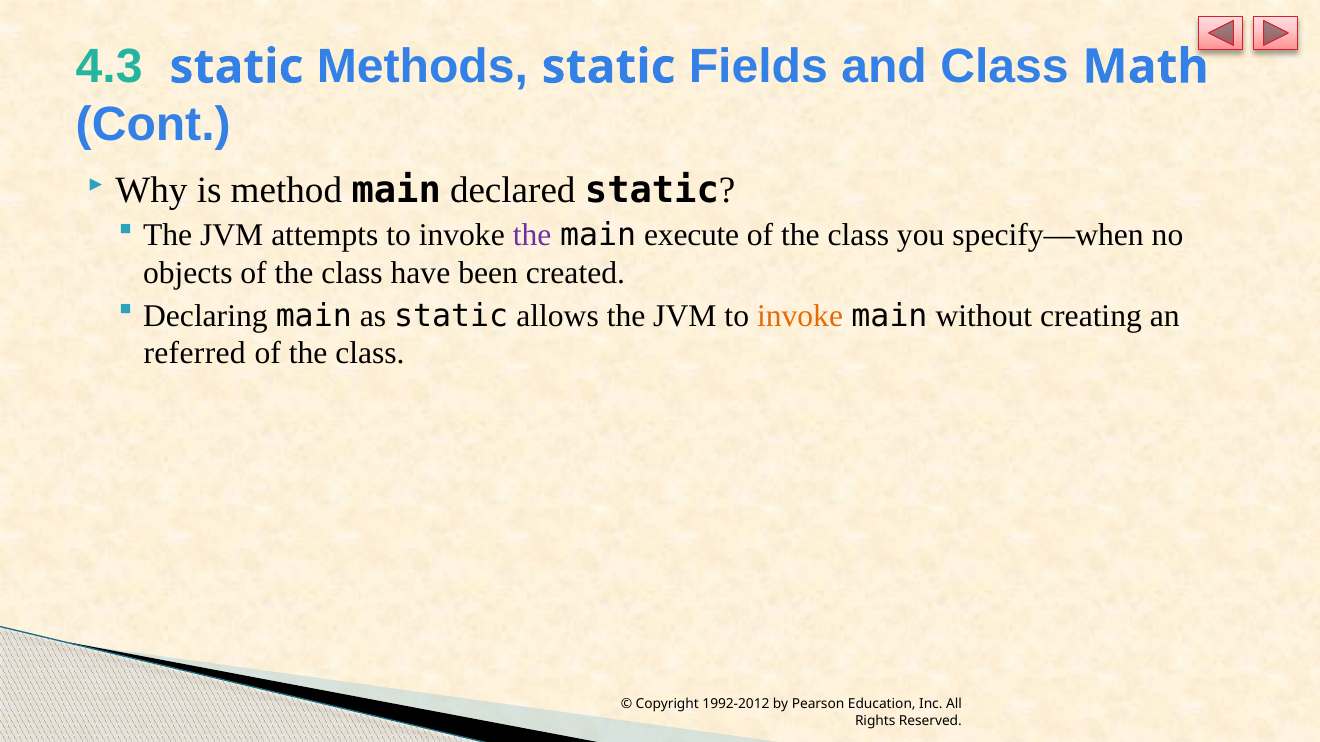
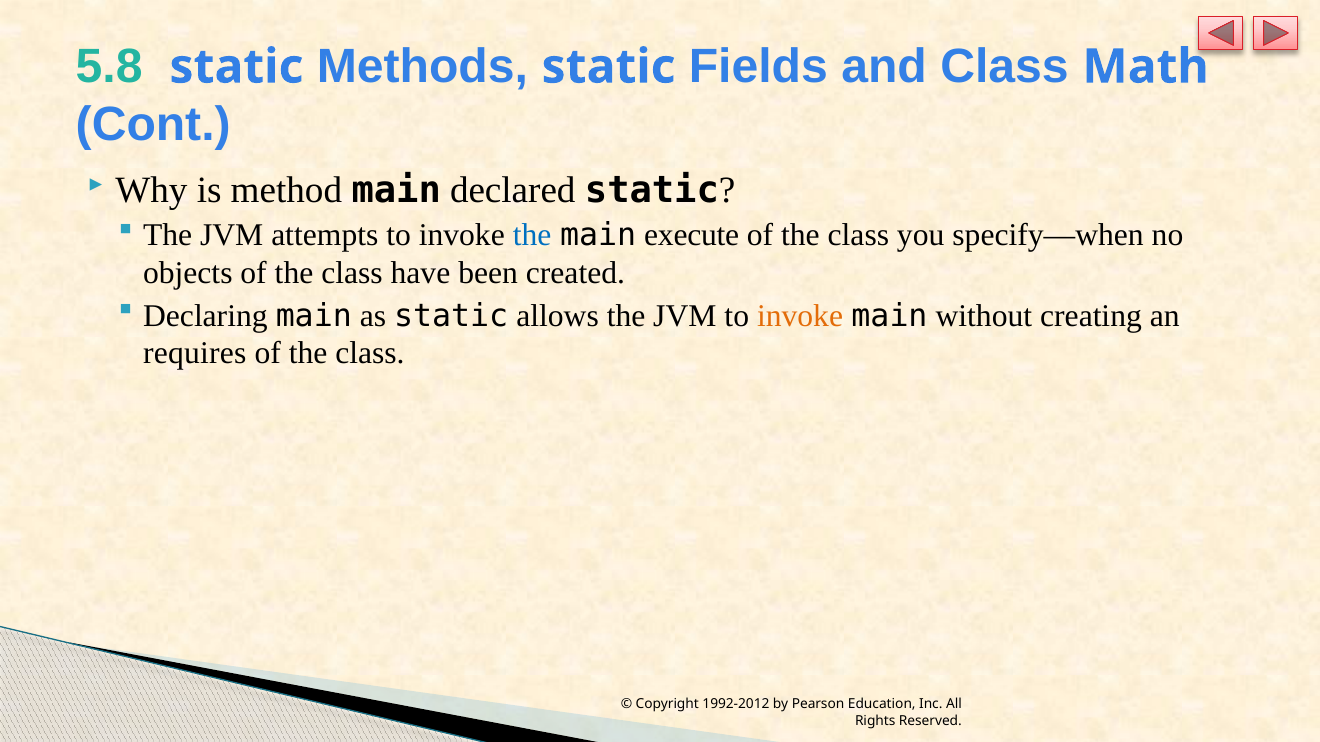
4.3: 4.3 -> 5.8 (109, 67)
the colour: purple -> blue (532, 236)
referred: referred -> requires (195, 354)
